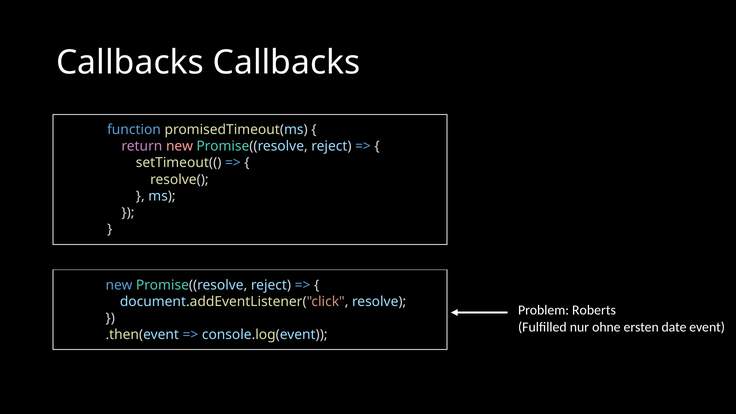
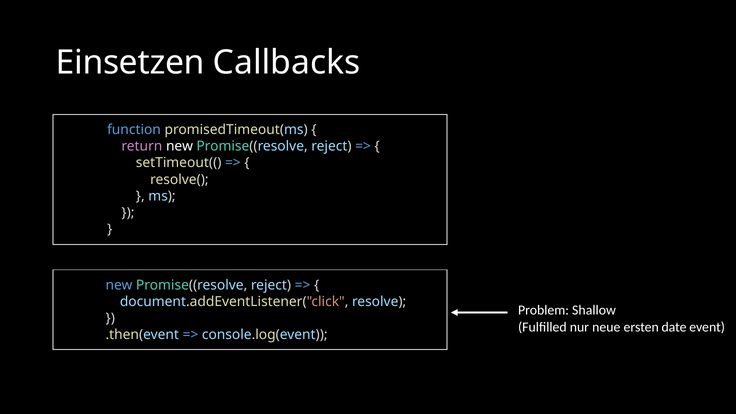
Callbacks: Callbacks -> Einsetzen (130, 63)
new colour: pink -> white (179, 146)
Roberts: Roberts -> Shallow (594, 310)
ohne: ohne -> neue (606, 327)
